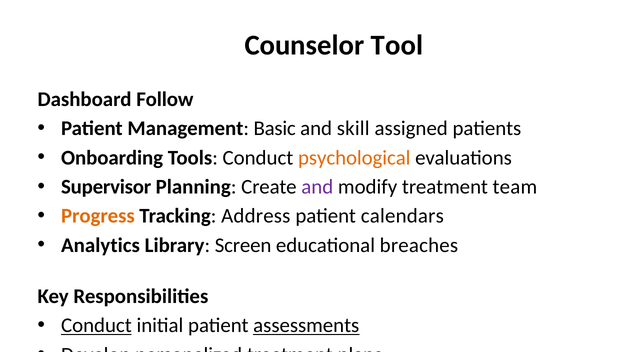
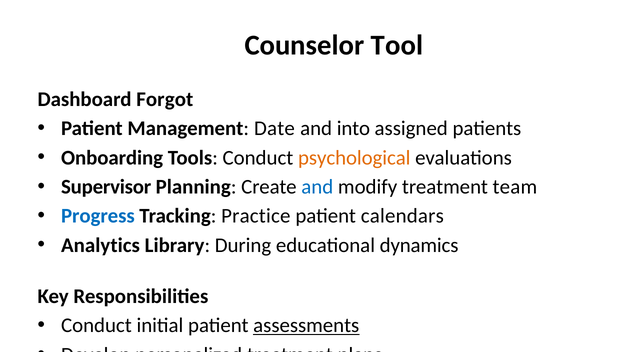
Follow: Follow -> Forgot (165, 99)
Basic: Basic -> Date (274, 128)
skill: skill -> into (353, 128)
and colour: purple -> blue (317, 187)
Progress colour: orange -> blue (98, 216)
Address: Address -> Practice (256, 216)
Screen: Screen -> During (243, 245)
breaches: breaches -> dynamics (419, 245)
Conduct underline: present -> none (96, 326)
